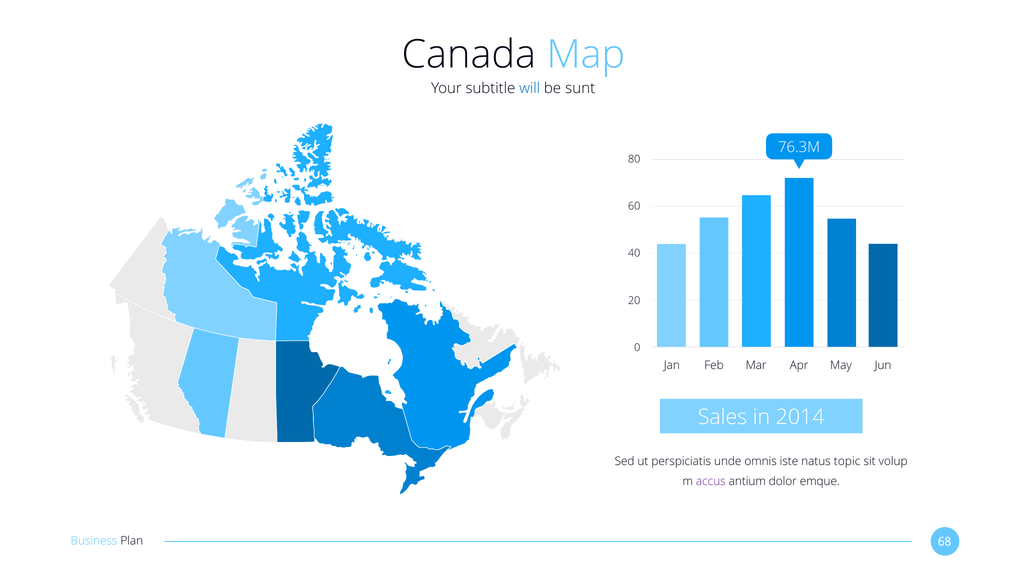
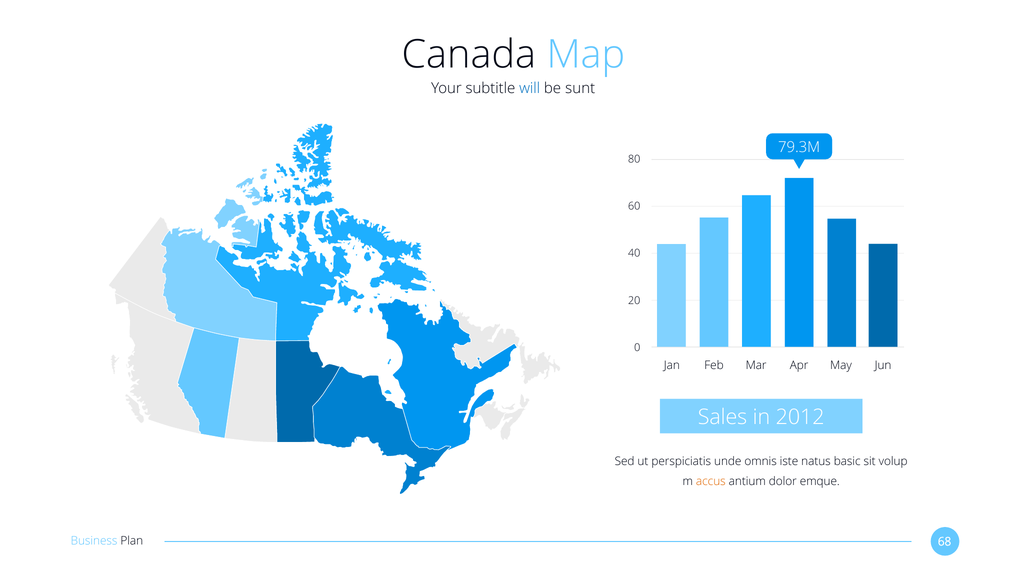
76.3M: 76.3M -> 79.3M (799, 147)
2014: 2014 -> 2012 (800, 417)
topic: topic -> basic (847, 461)
accus colour: purple -> orange (711, 481)
